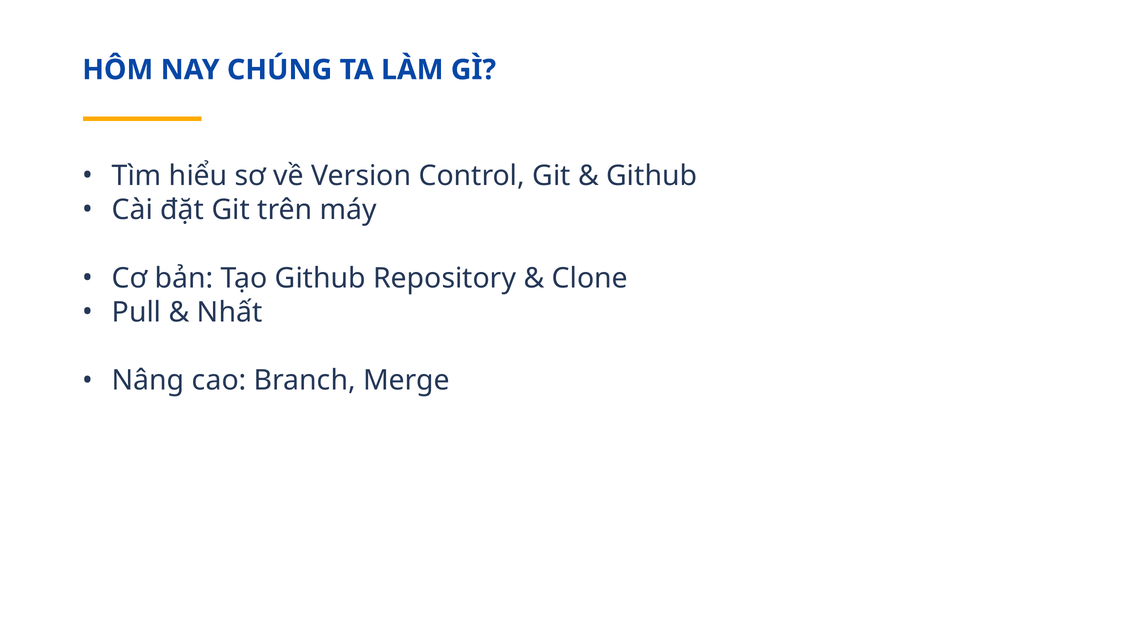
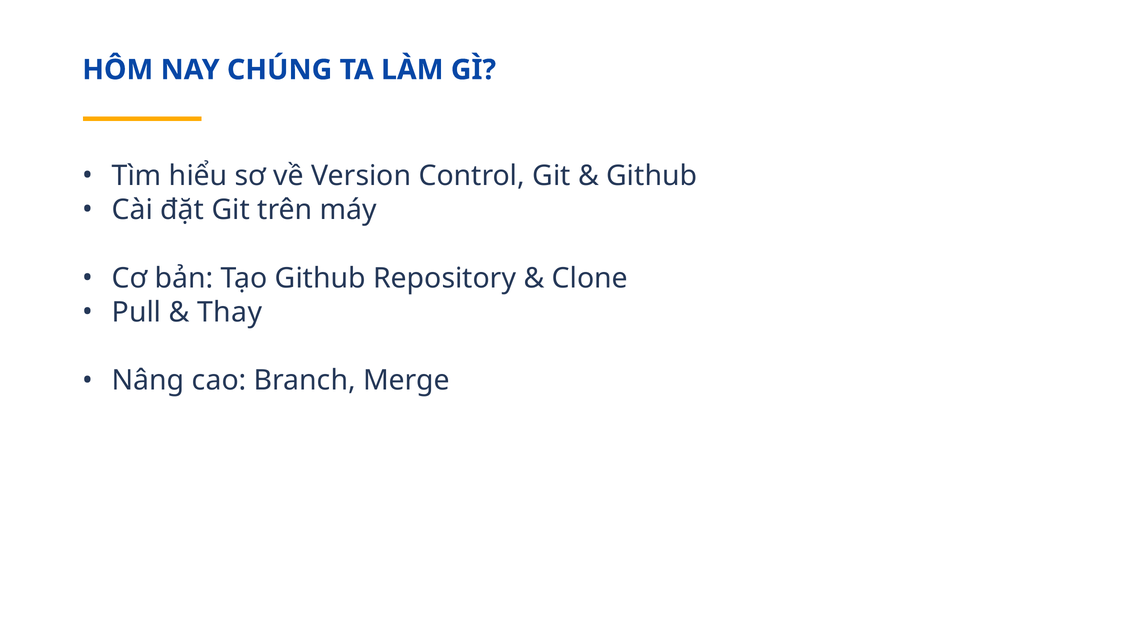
Nhất: Nhất -> Thay (230, 312)
